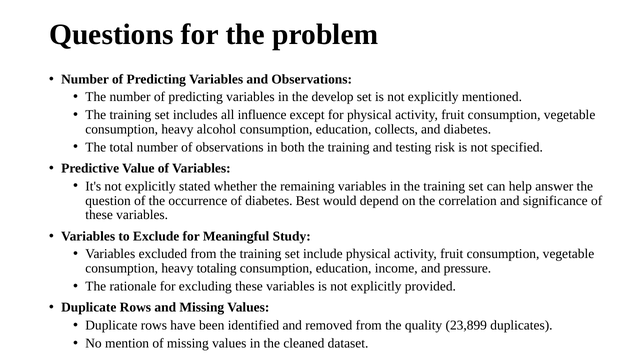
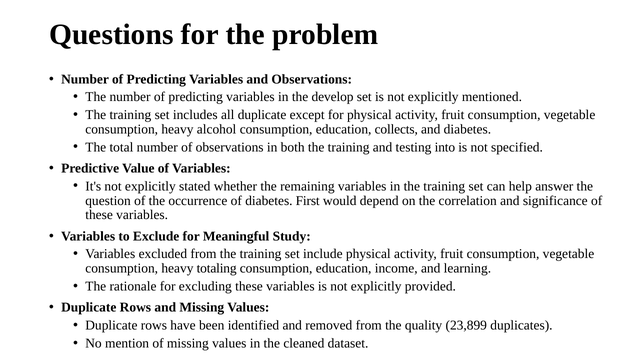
all influence: influence -> duplicate (262, 115)
risk: risk -> into (445, 147)
Best: Best -> First (308, 201)
pressure: pressure -> learning (467, 269)
